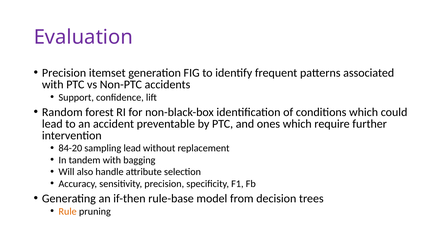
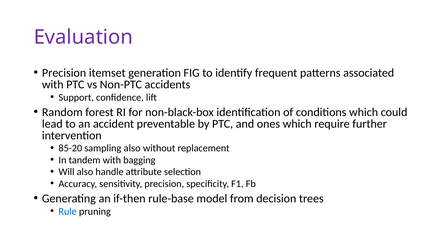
84-20: 84-20 -> 85-20 (70, 149)
sampling lead: lead -> also (132, 149)
Rule colour: orange -> blue (68, 212)
